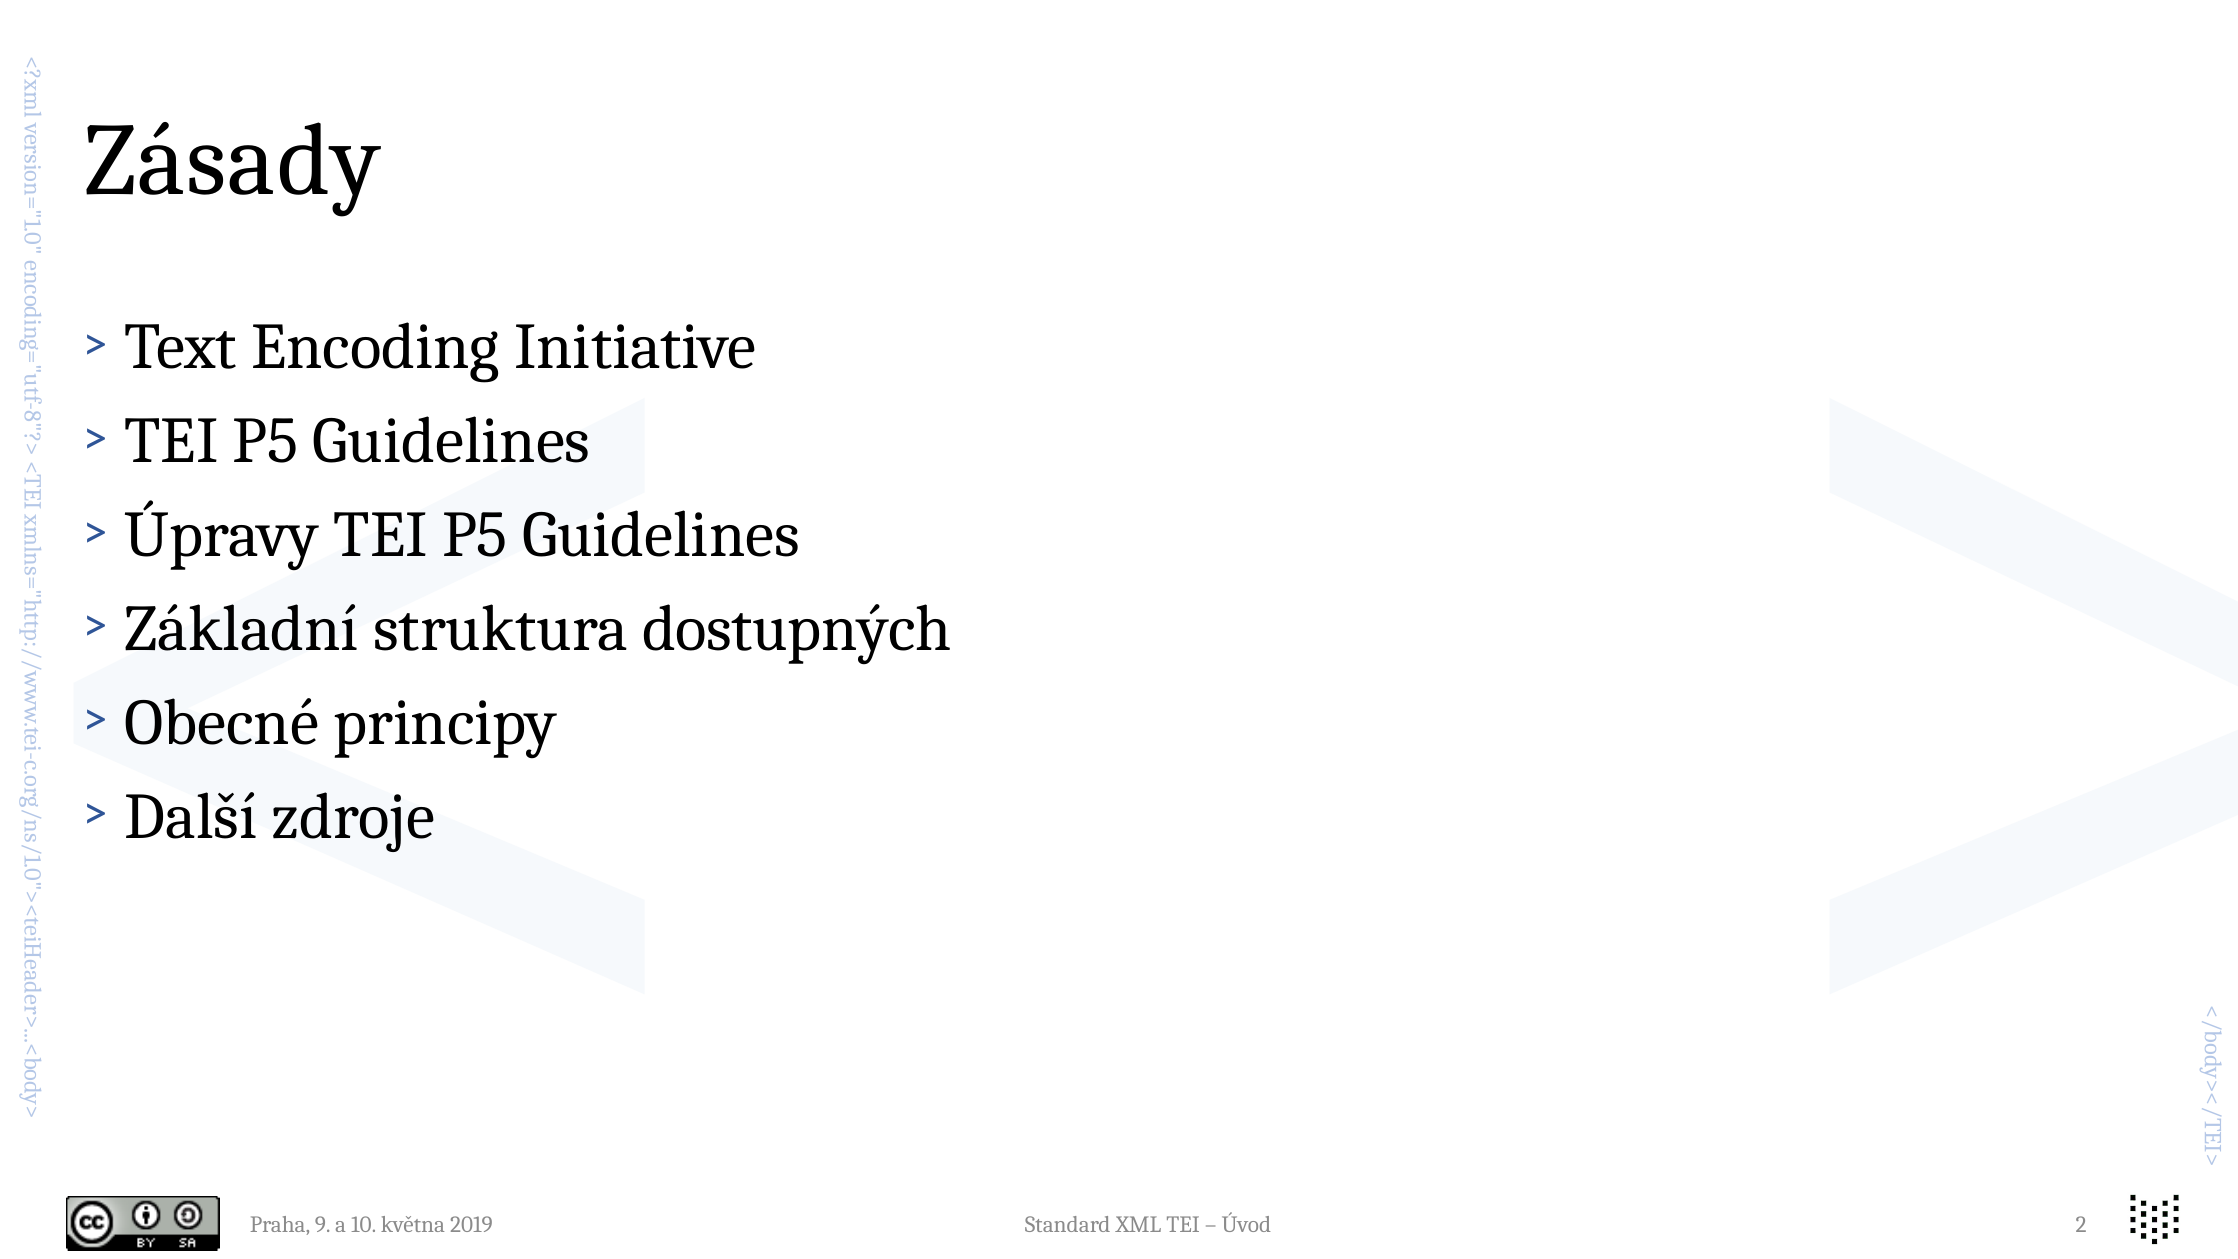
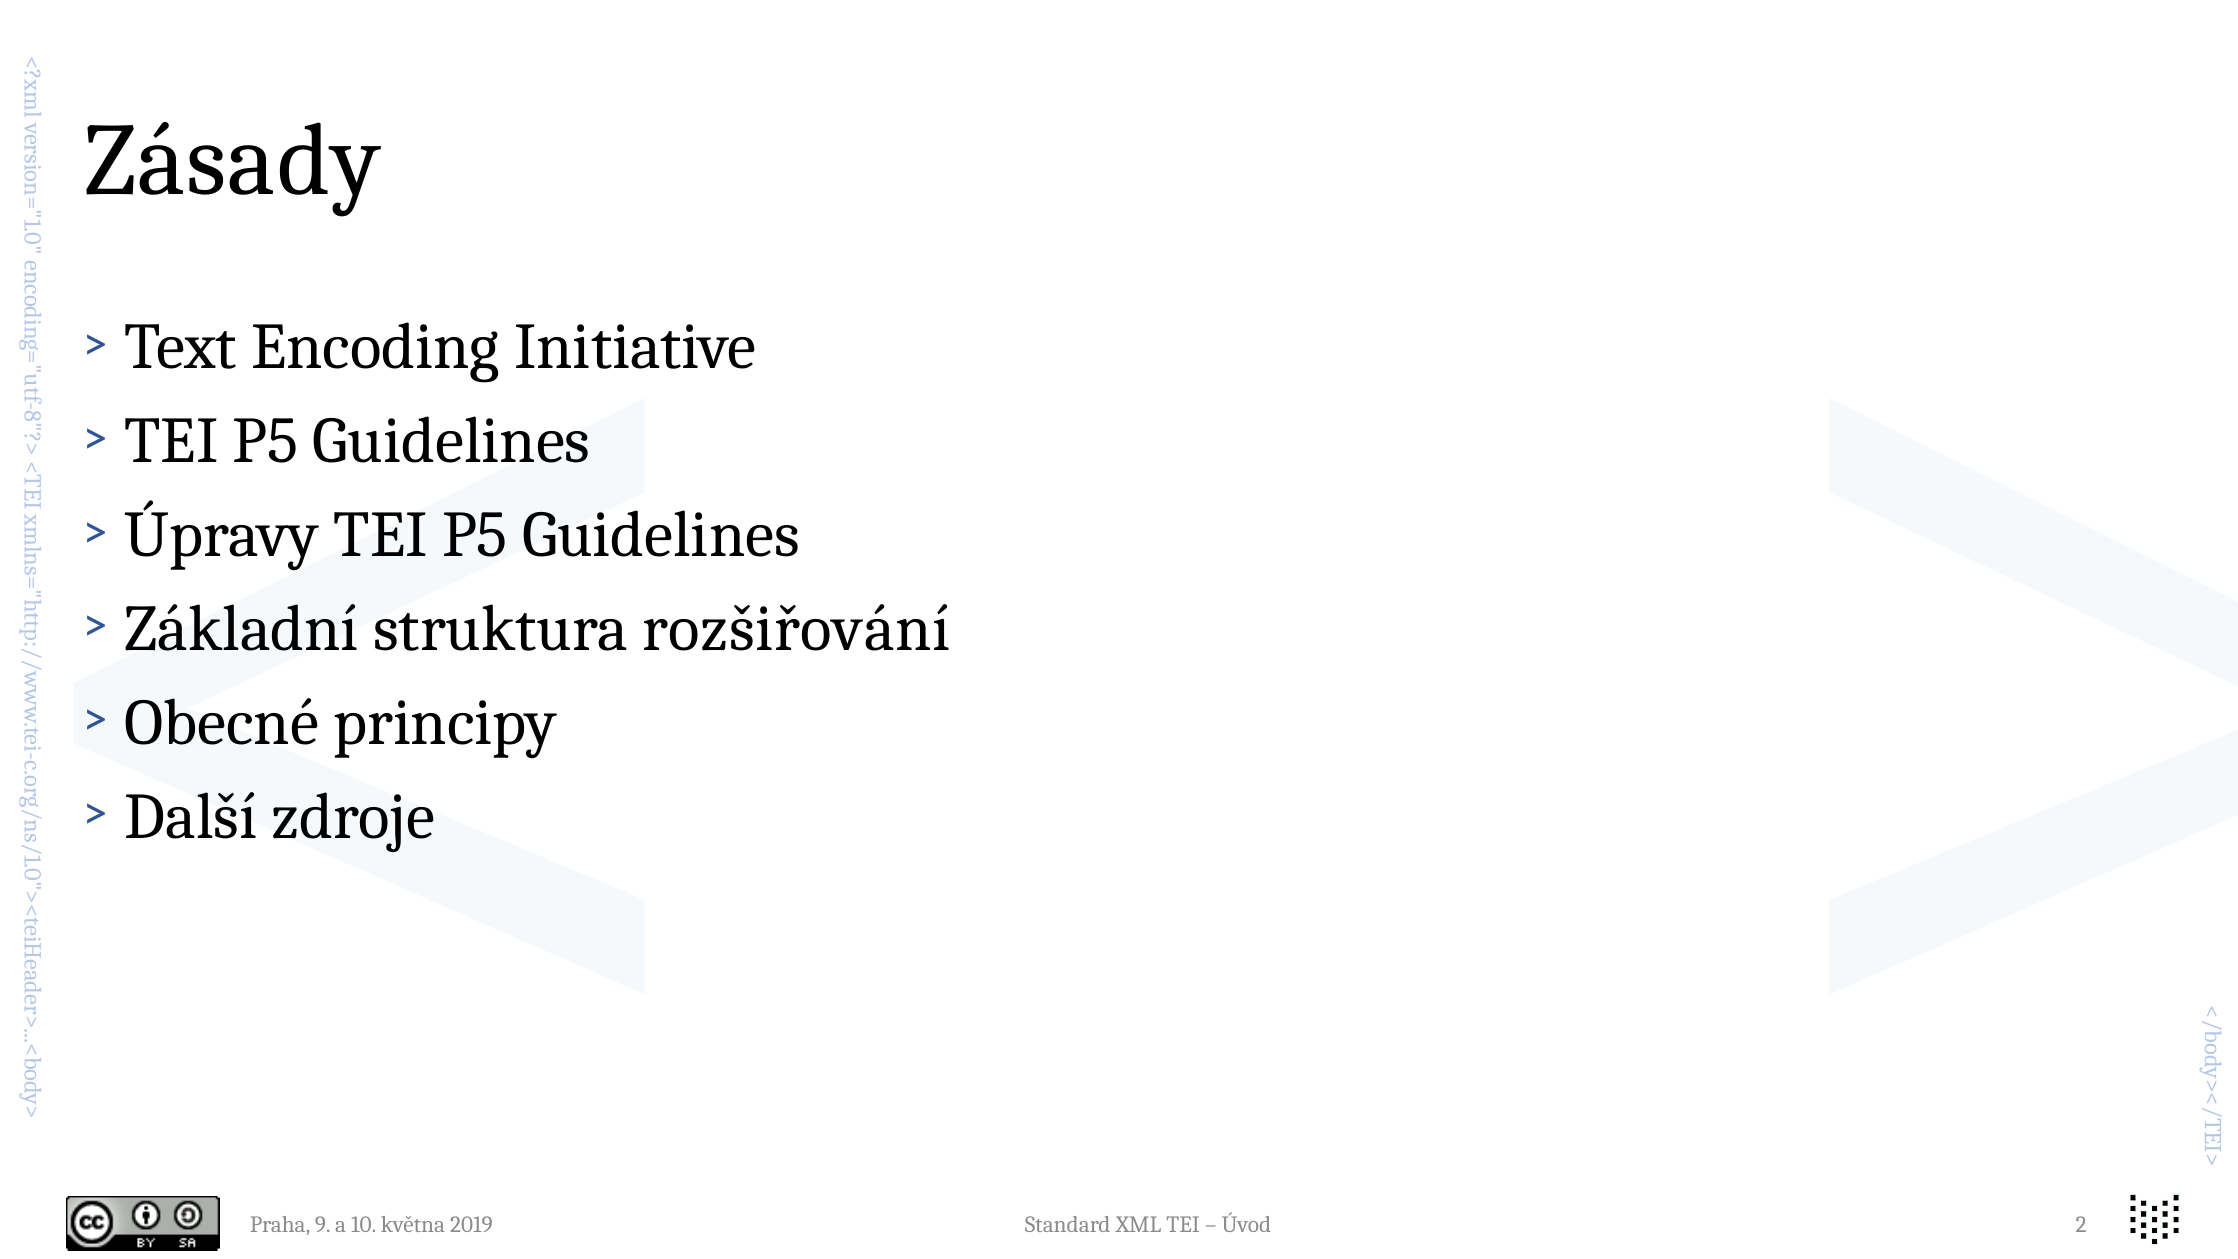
dostupných: dostupných -> rozšiřování (797, 629)
